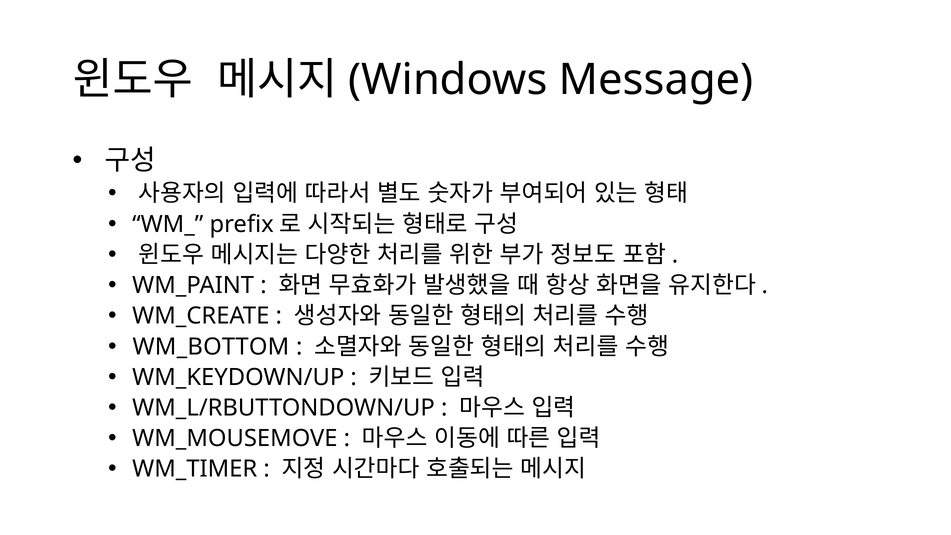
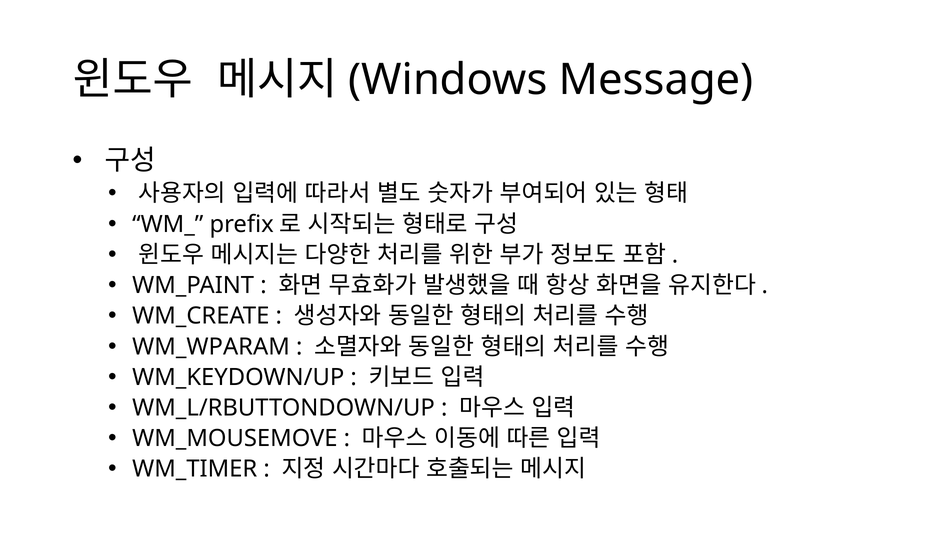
WM_BOTTOM: WM_BOTTOM -> WM_WPARAM (211, 347)
